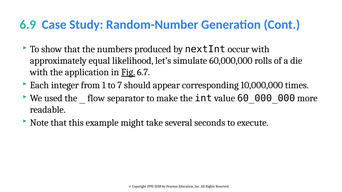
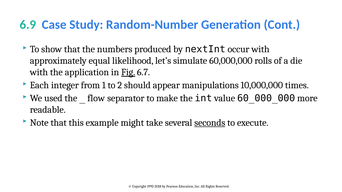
7: 7 -> 2 (120, 85)
corresponding: corresponding -> manipulations (210, 85)
seconds underline: none -> present (210, 123)
